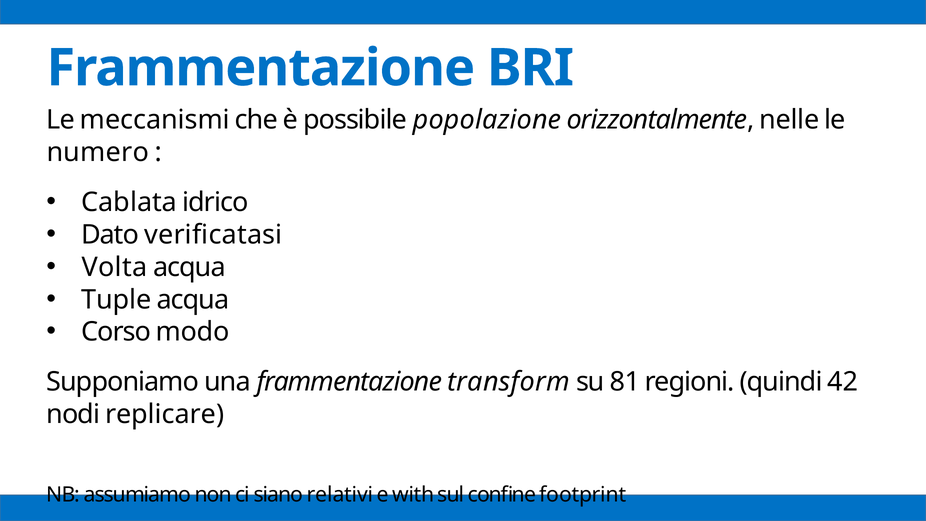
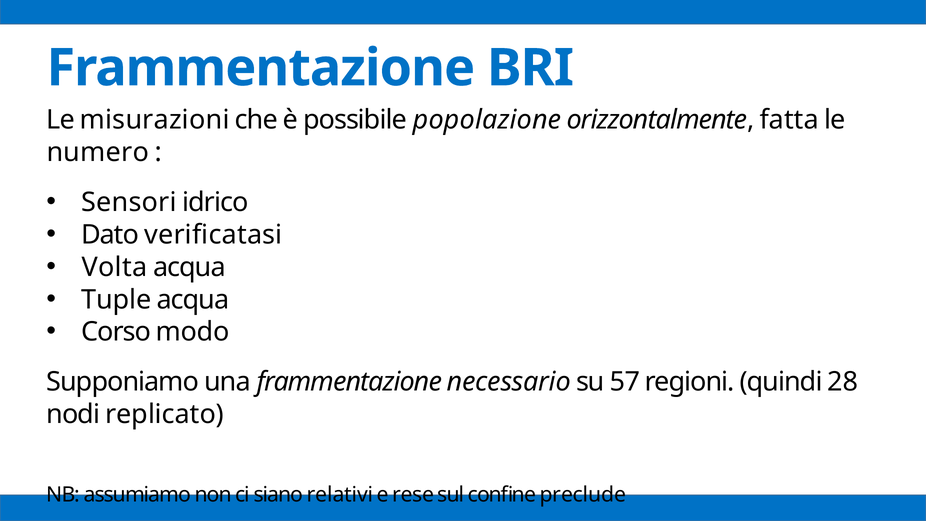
meccanismi: meccanismi -> misurazioni (155, 120)
nelle: nelle -> fatta (789, 120)
Cablata: Cablata -> Sensori (129, 202)
transform: transform -> necessario (509, 382)
81: 81 -> 57 (625, 382)
42: 42 -> 28 (843, 382)
replicare: replicare -> replicato (165, 414)
with: with -> rese (413, 495)
footprint: footprint -> preclude (583, 495)
